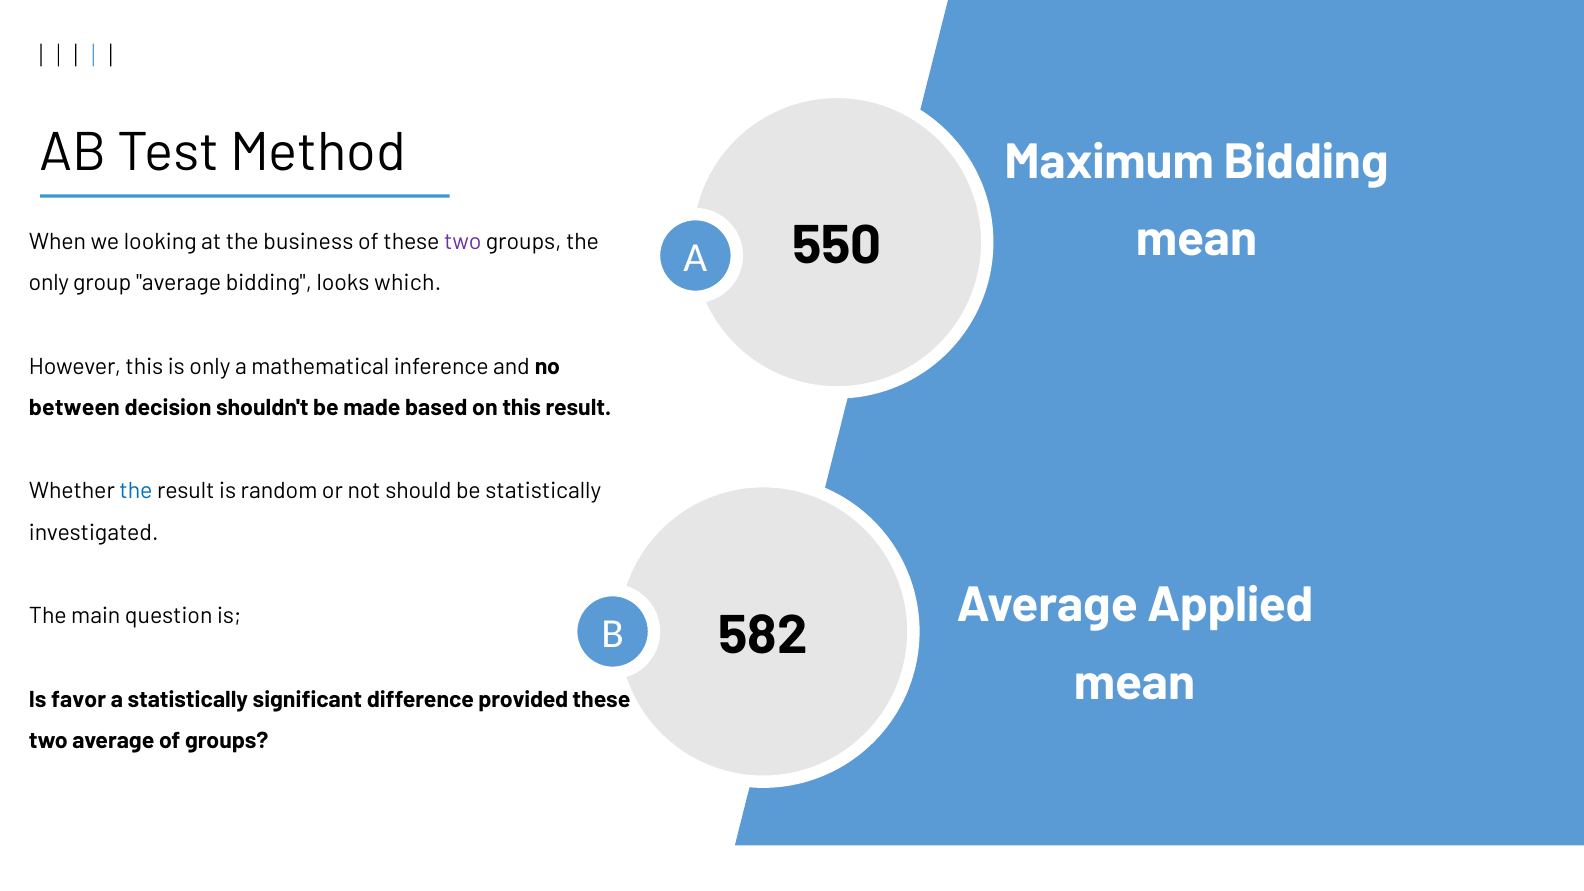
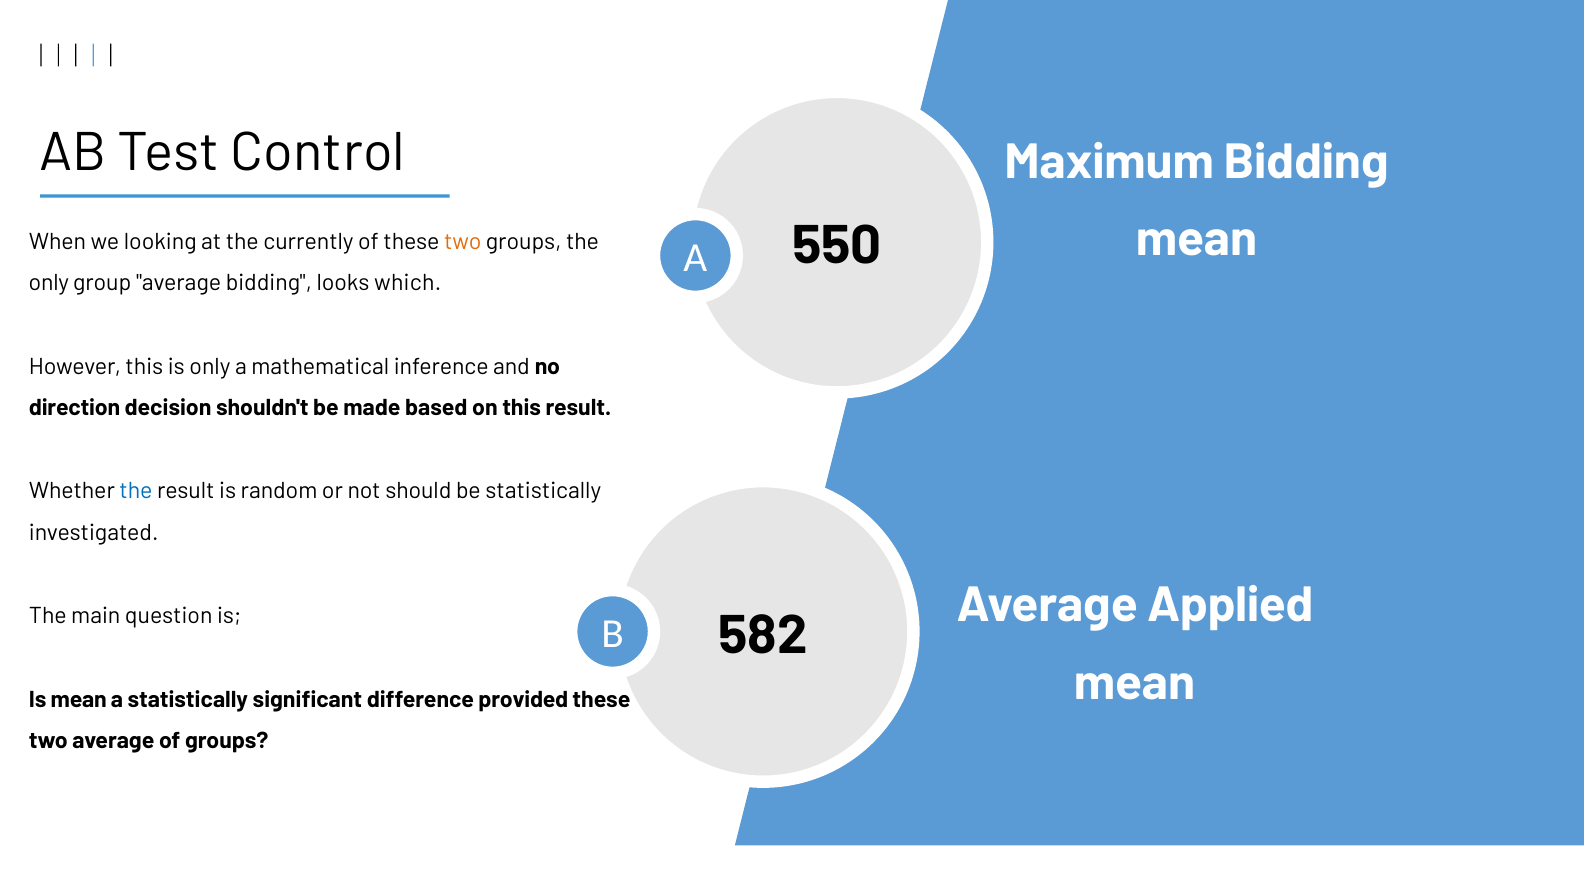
Method: Method -> Control (318, 153)
business: business -> currently (308, 242)
two colour: purple -> orange (463, 242)
between: between -> direction (75, 408)
Is favor: favor -> mean (79, 700)
